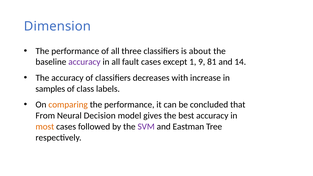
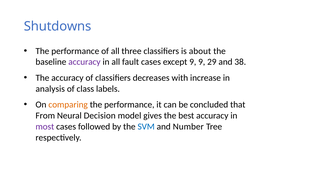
Dimension: Dimension -> Shutdowns (58, 26)
except 1: 1 -> 9 (193, 62)
81: 81 -> 29 (212, 62)
14: 14 -> 38 (240, 62)
samples: samples -> analysis (50, 89)
most colour: orange -> purple (45, 127)
SVM colour: purple -> blue (146, 127)
Eastman: Eastman -> Number (188, 127)
